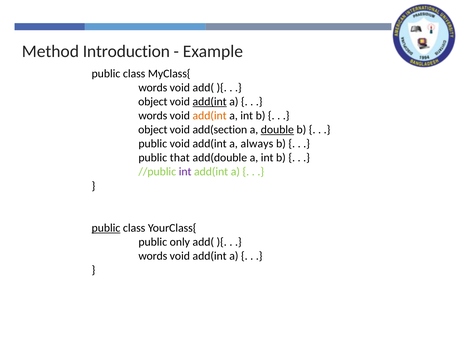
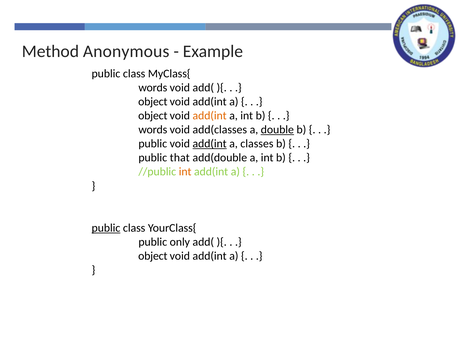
Introduction: Introduction -> Anonymous (126, 51)
add(int underline: present -> none (210, 102)
words: words -> object (153, 116)
object: object -> words (153, 130)
add(section: add(section -> add(classes (220, 130)
add(int underline: none -> present (210, 144)
always: always -> classes (257, 144)
int colour: purple -> orange (185, 172)
words: words -> object (153, 256)
